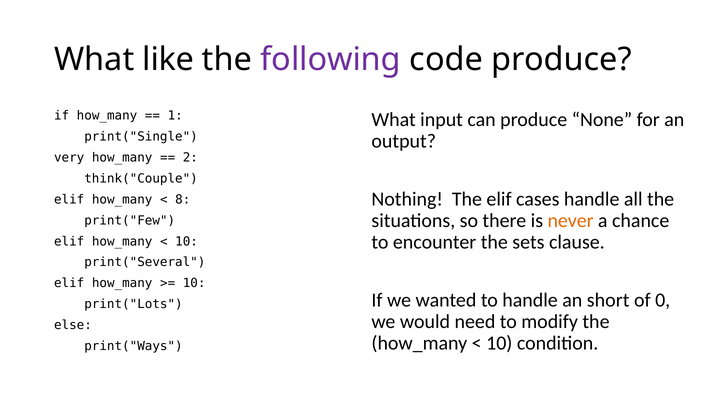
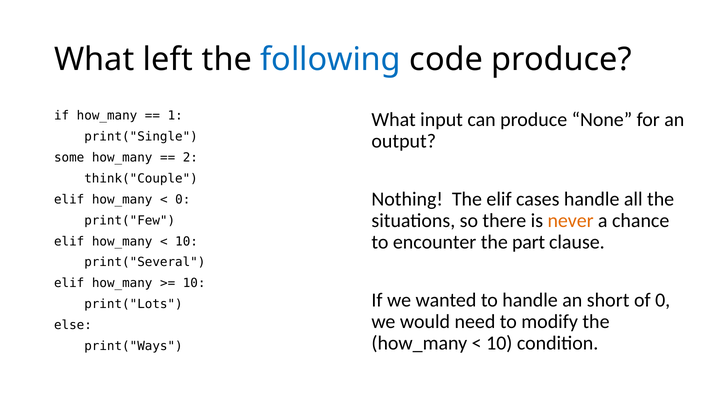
like: like -> left (168, 60)
following colour: purple -> blue (331, 60)
very: very -> some (69, 157)
8: 8 -> 0 (183, 199)
sets: sets -> part (529, 242)
